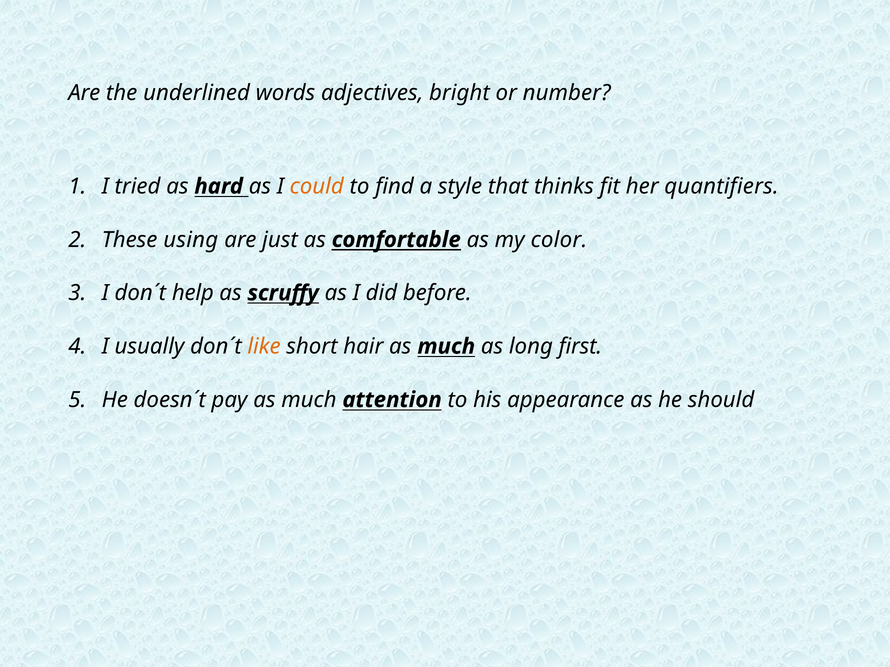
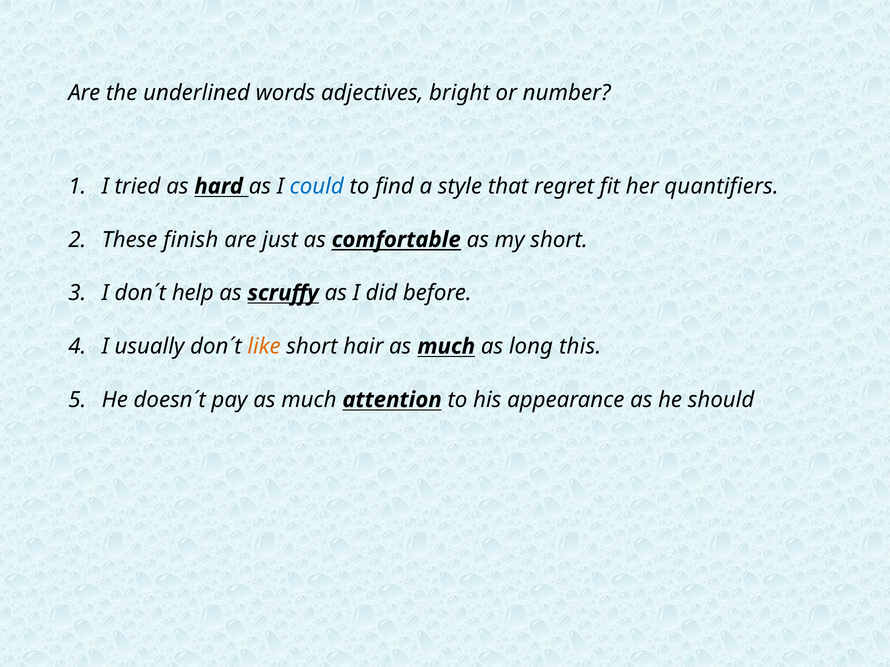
could colour: orange -> blue (317, 186)
thinks: thinks -> regret (564, 186)
using: using -> finish (191, 240)
my color: color -> short (559, 240)
first: first -> this (580, 347)
